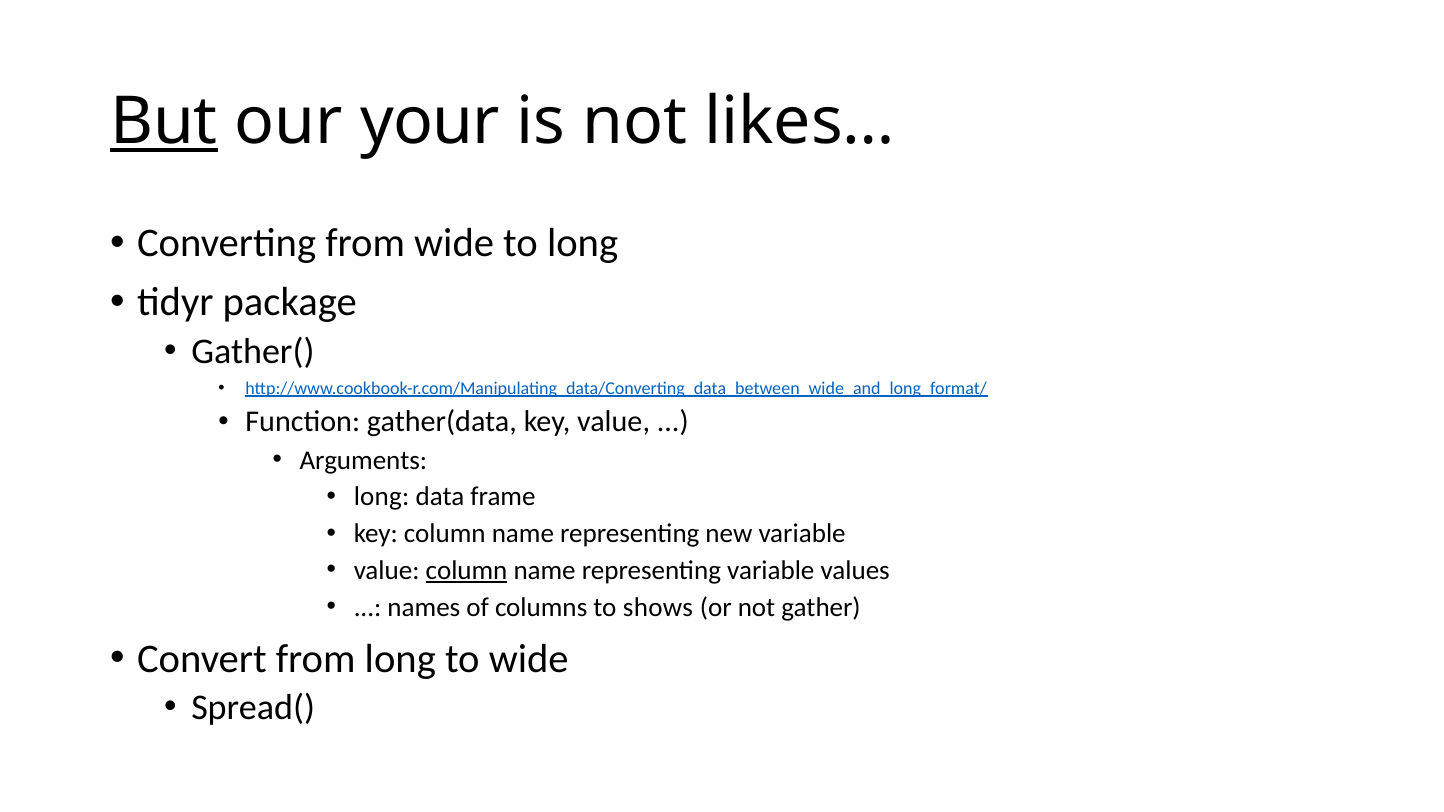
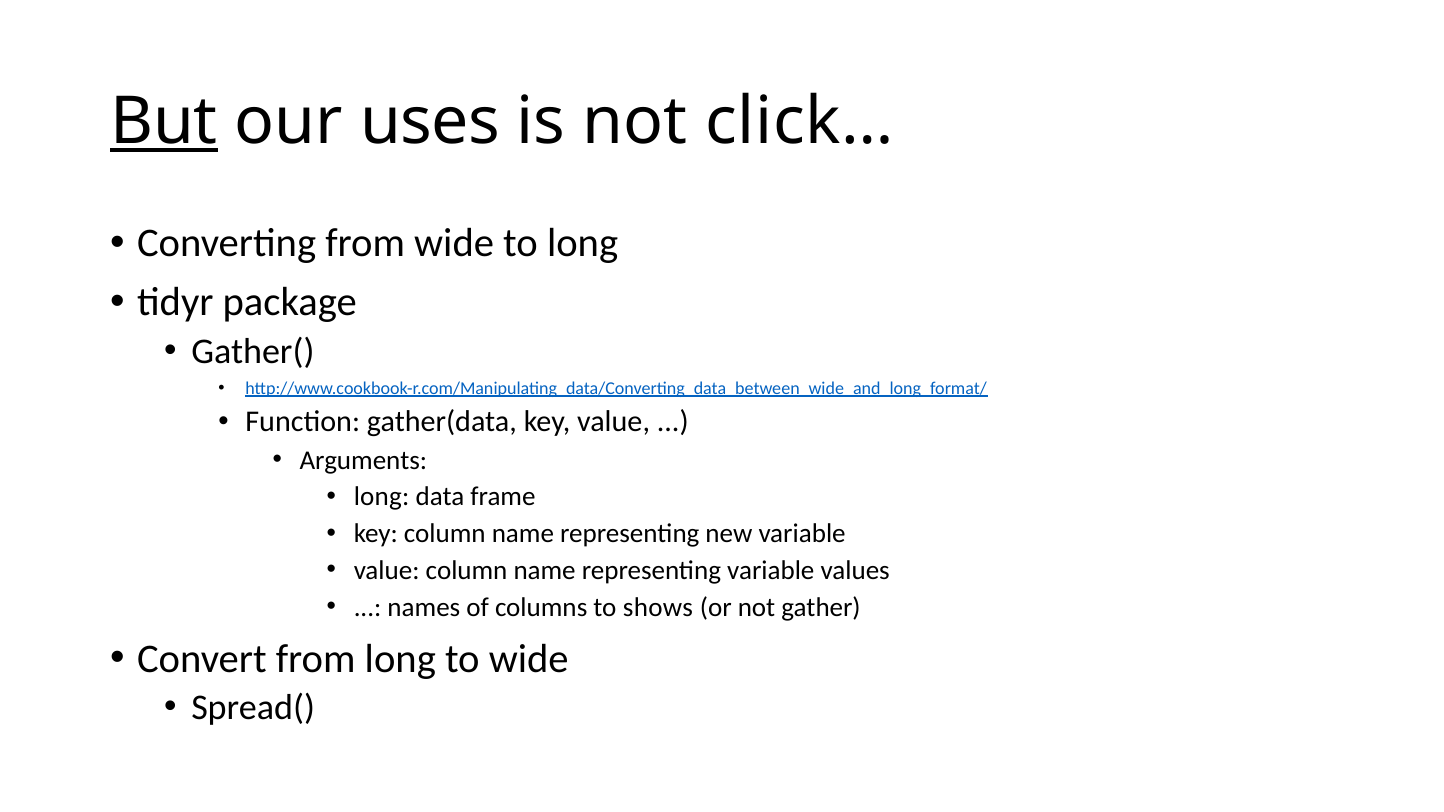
your: your -> uses (430, 121)
likes…: likes… -> click… (799, 121)
column underline: present -> none (467, 571)
